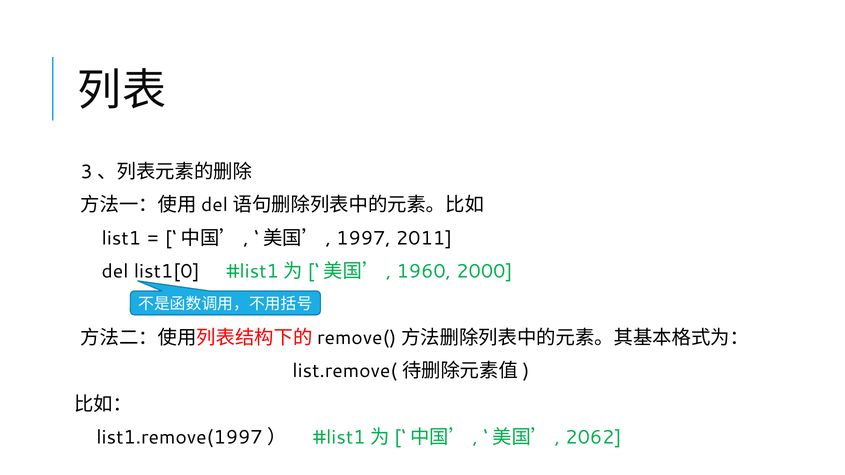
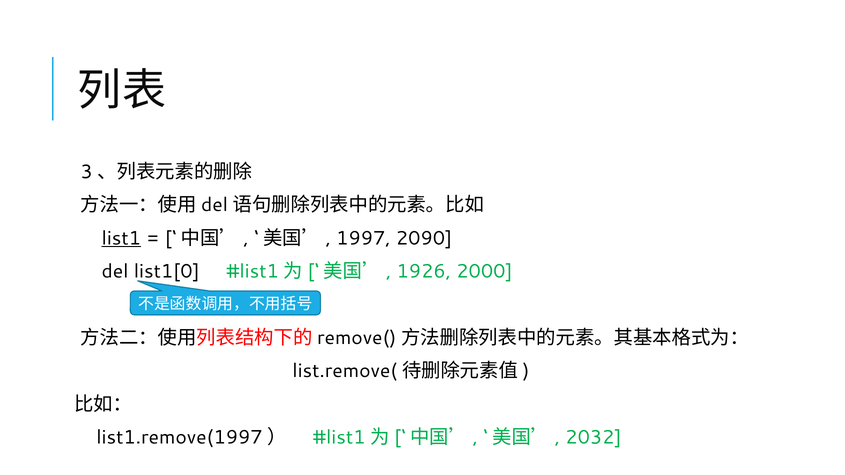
list1 underline: none -> present (121, 238)
2011: 2011 -> 2090 (424, 238)
1960: 1960 -> 1926 (424, 272)
2062: 2062 -> 2032 (593, 438)
